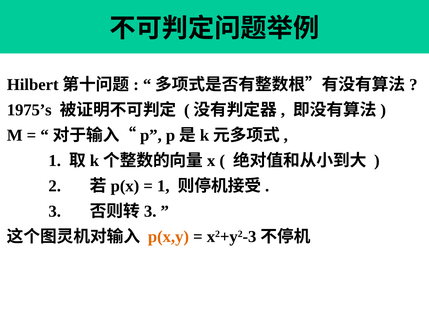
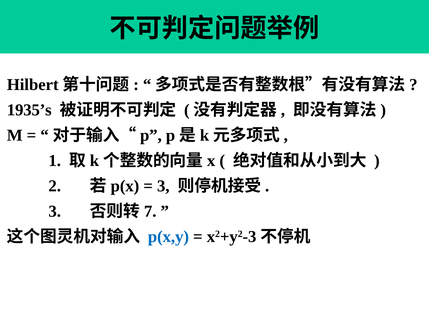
1975’s: 1975’s -> 1935’s (29, 110)
1: 1 -> 3 (163, 186)
3: 3 -> 7 (150, 212)
p(x,y colour: orange -> blue (168, 237)
